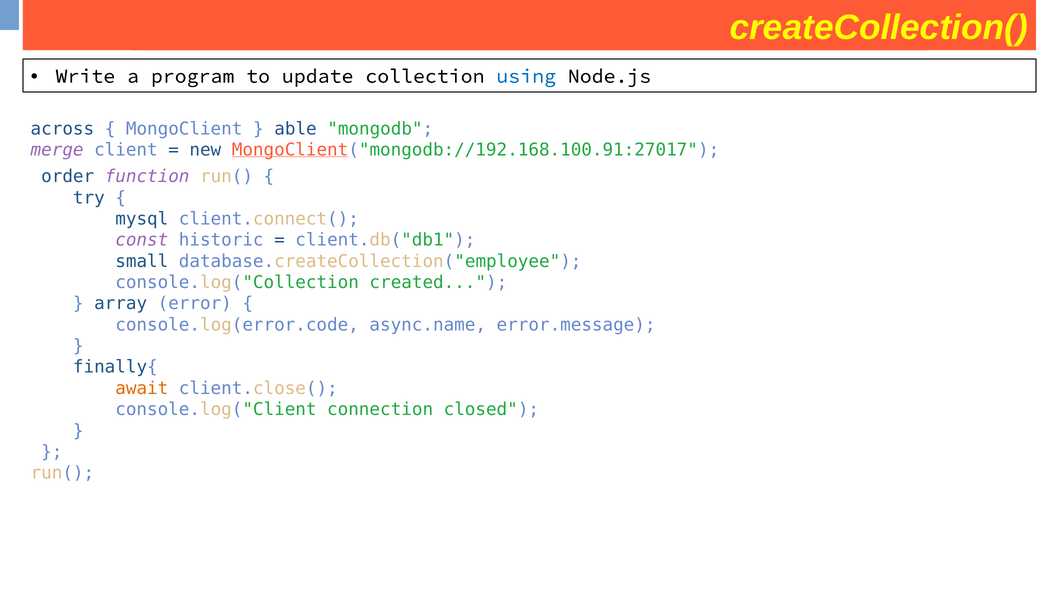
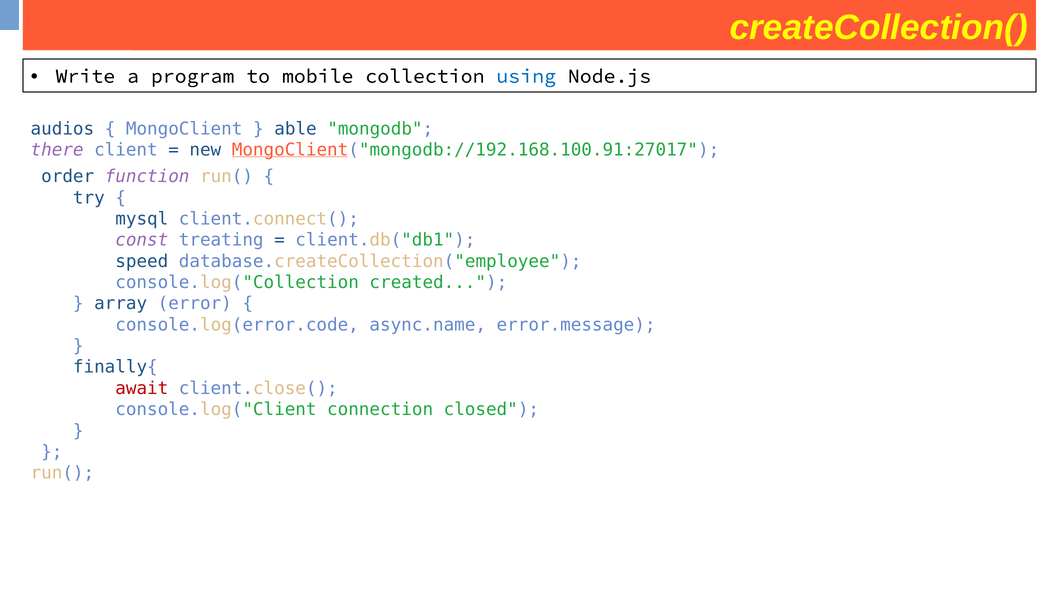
update: update -> mobile (318, 76)
across: across -> audios (62, 129)
merge: merge -> there (57, 150)
historic: historic -> treating (221, 240)
small: small -> speed (142, 261)
await colour: orange -> red (142, 388)
